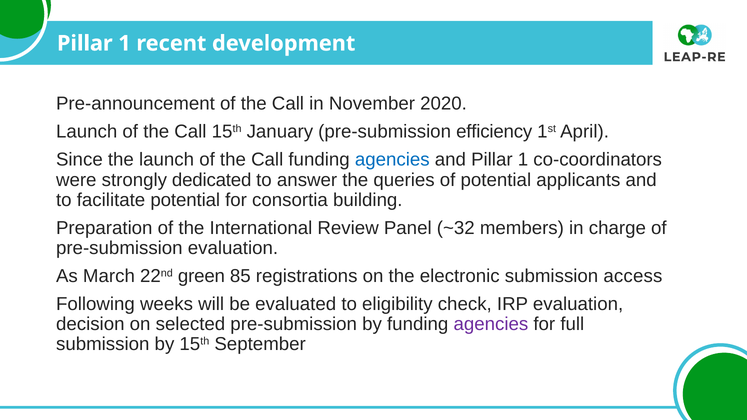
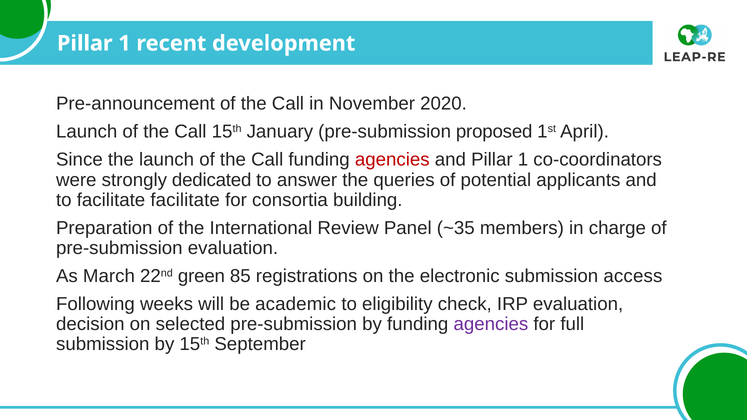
efficiency: efficiency -> proposed (494, 132)
agencies colour: blue -> red (392, 160)
facilitate potential: potential -> facilitate (185, 200)
~32: ~32 -> ~35 (456, 228)
evaluated: evaluated -> academic (296, 304)
